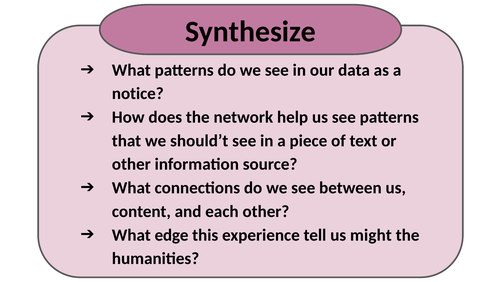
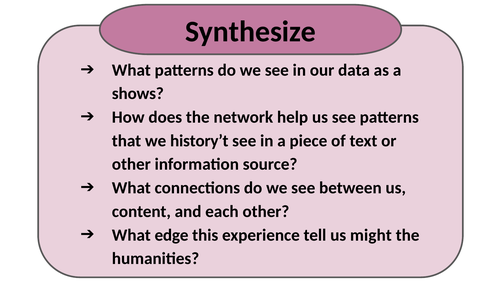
notice: notice -> shows (138, 94)
should’t: should’t -> history’t (199, 141)
